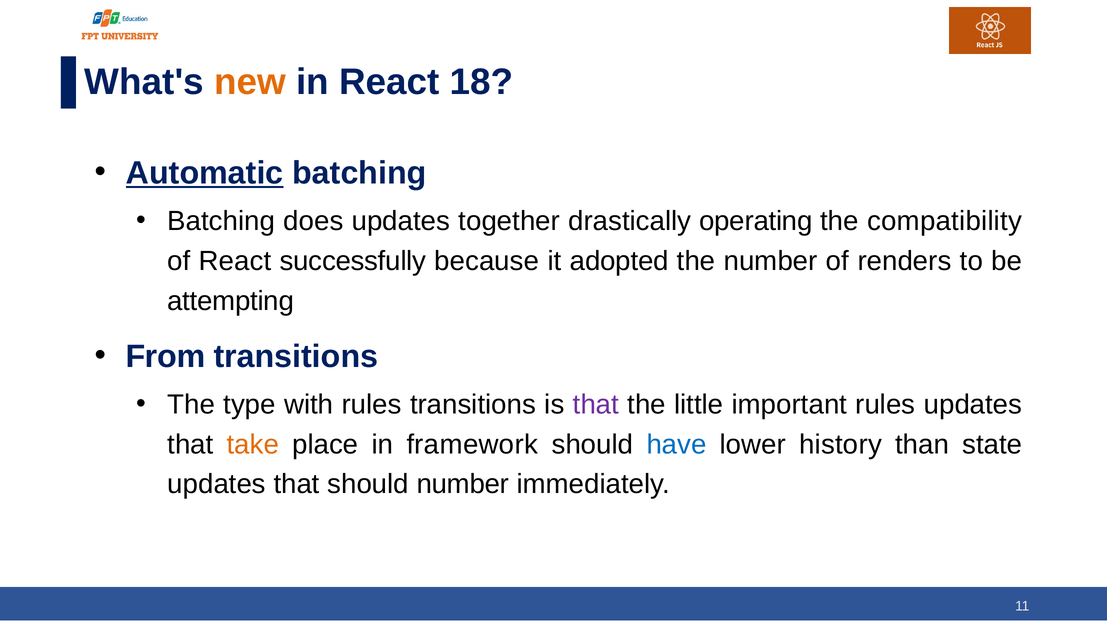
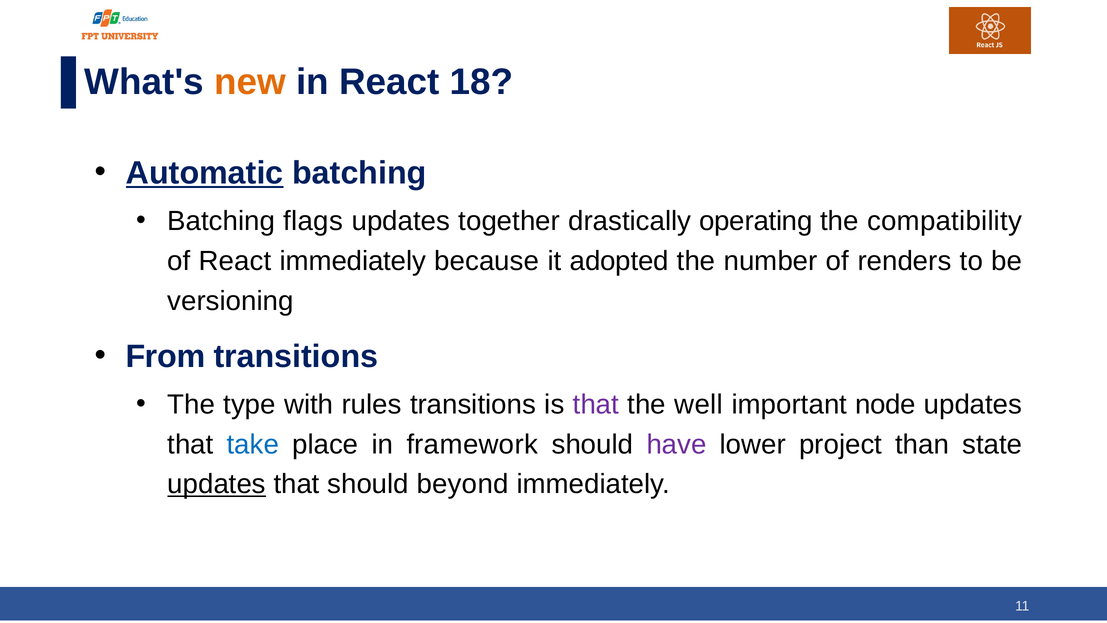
does: does -> flags (313, 221)
React successfully: successfully -> immediately (353, 261)
attempting: attempting -> versioning (230, 301)
little: little -> well (699, 404)
important rules: rules -> node (885, 404)
take colour: orange -> blue (253, 444)
have colour: blue -> purple (677, 444)
history: history -> project (841, 444)
updates underline: none -> present (217, 484)
should number: number -> beyond (463, 484)
